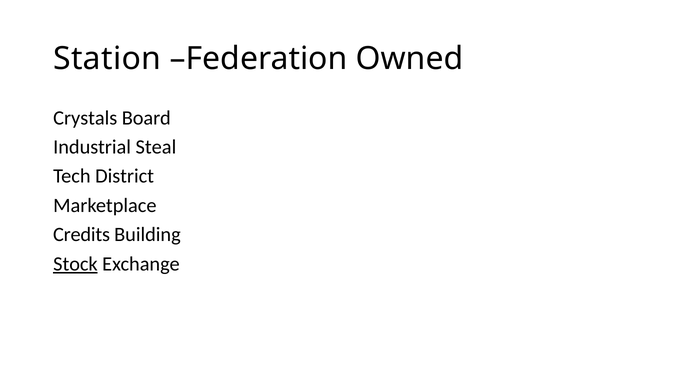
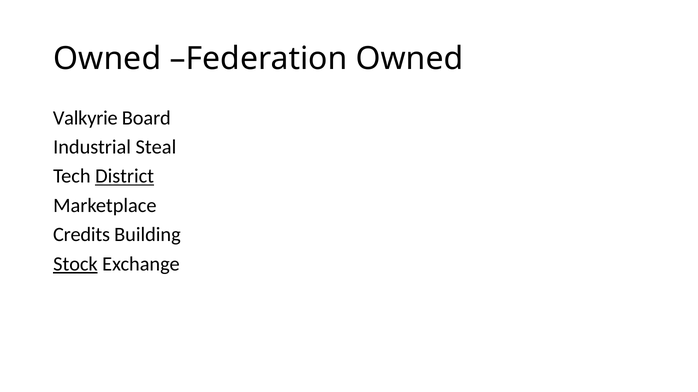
Station: Station -> Owned (107, 59)
Crystals: Crystals -> Valkyrie (85, 118)
District underline: none -> present (125, 177)
